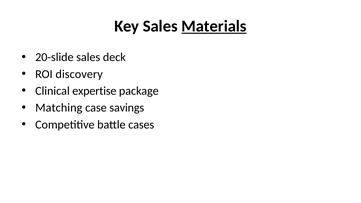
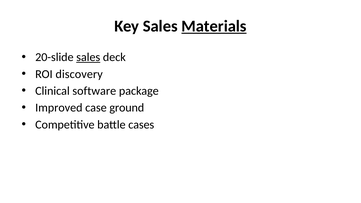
sales underline: none -> present (88, 57)
expertise: expertise -> software (94, 91)
Matching: Matching -> Improved (59, 108)
savings: savings -> ground (127, 108)
